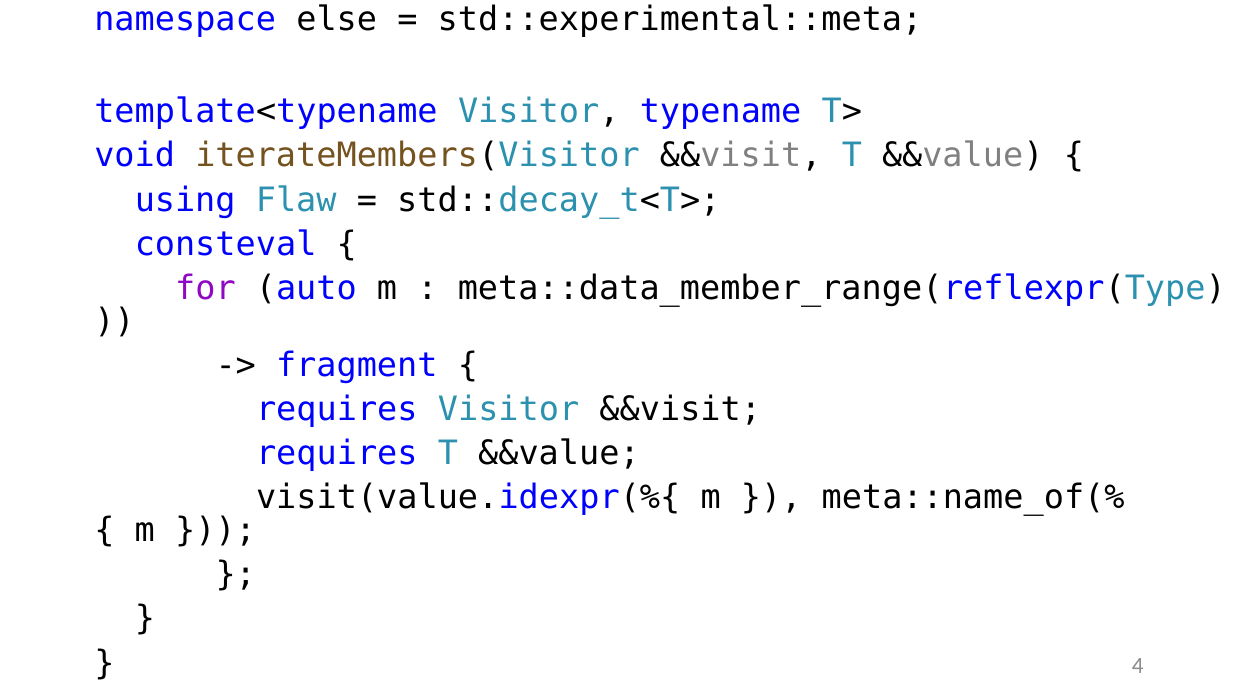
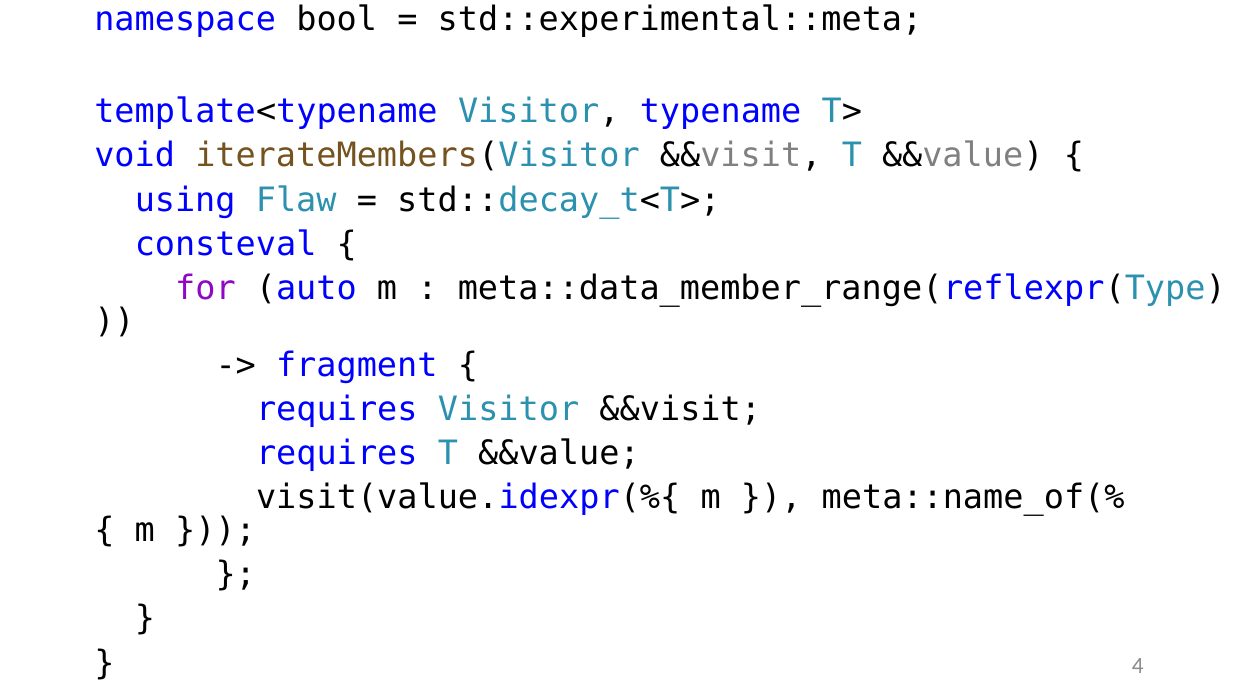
else: else -> bool (337, 20)
